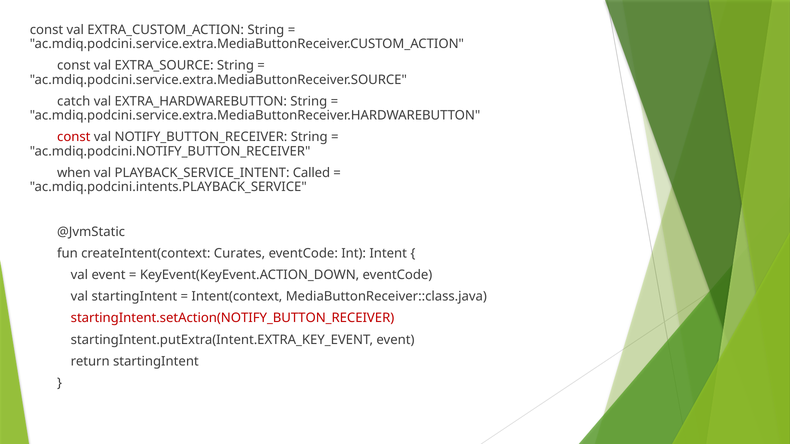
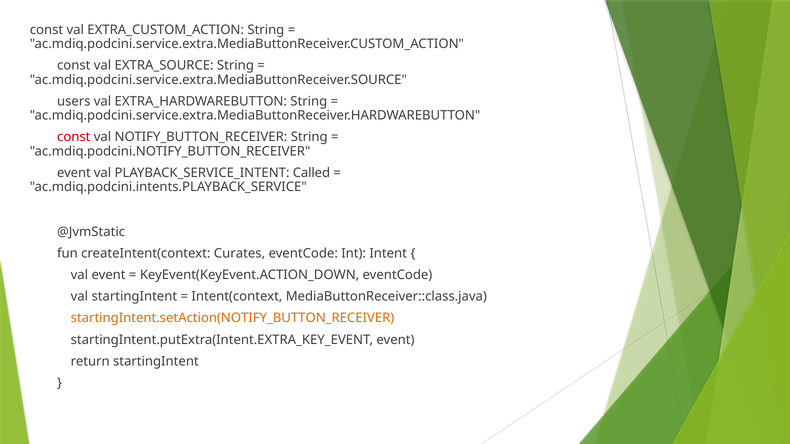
catch: catch -> users (74, 101)
when: when -> event (74, 173)
startingIntent.setAction(NOTIFY_BUTTON_RECEIVER colour: red -> orange (233, 318)
